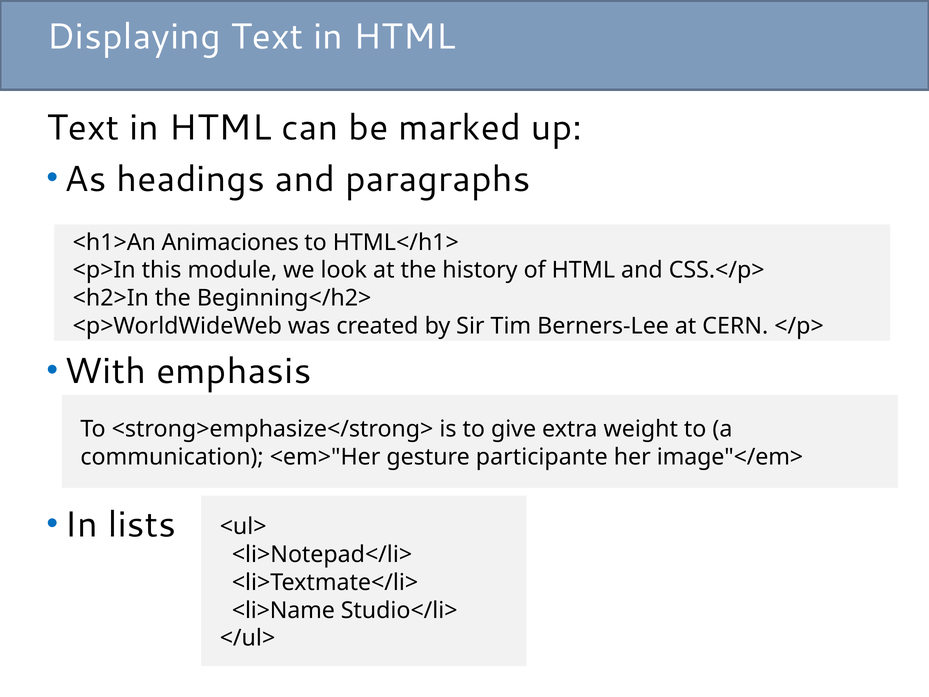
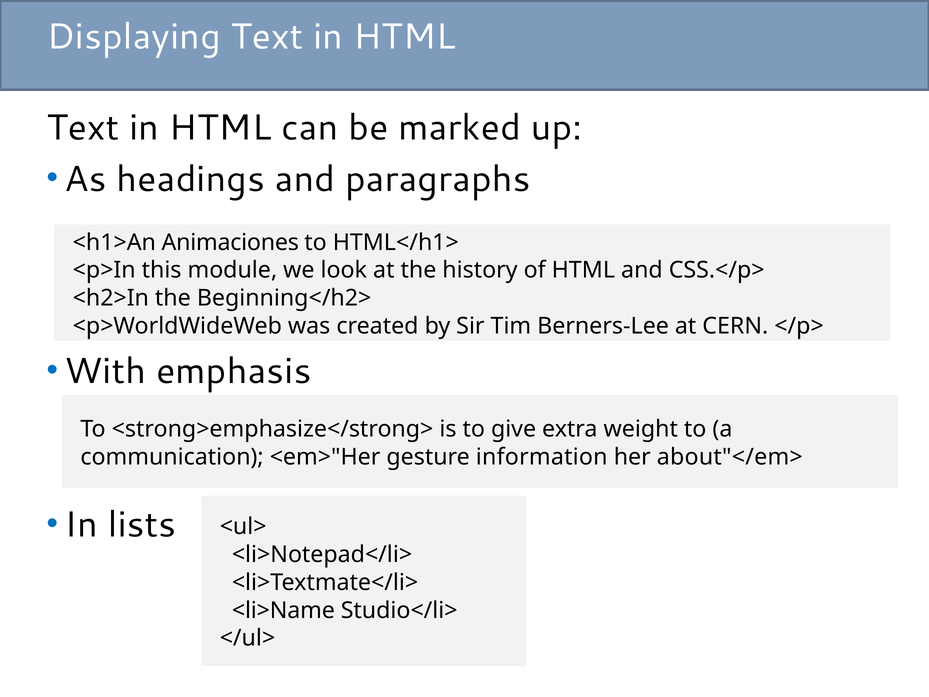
participante: participante -> information (542, 457)
image"</em>: image"</em> -> about"</em> (730, 457)
